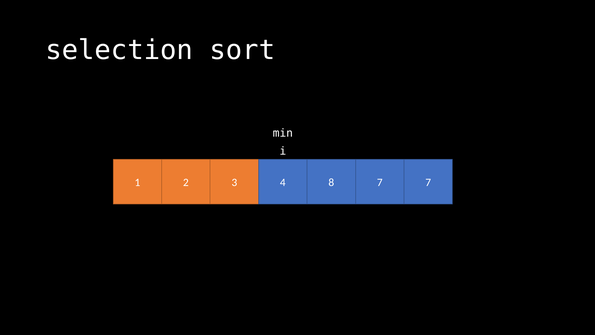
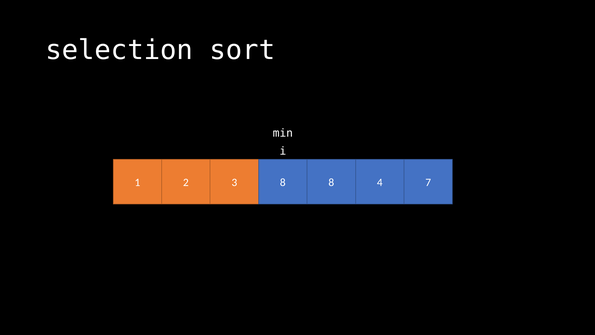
3 4: 4 -> 8 (283, 182)
8 7: 7 -> 4 (380, 182)
